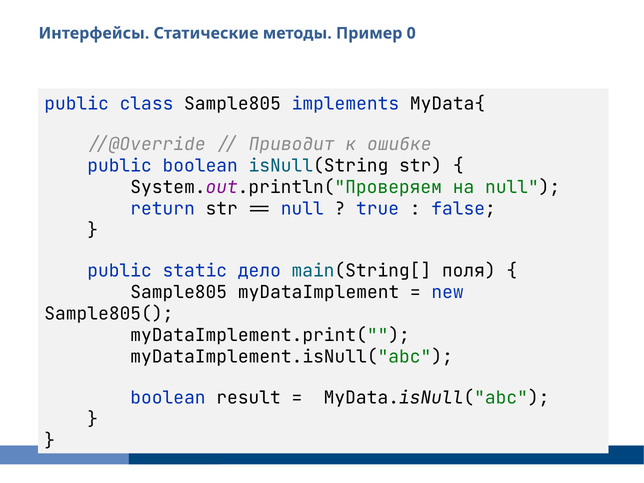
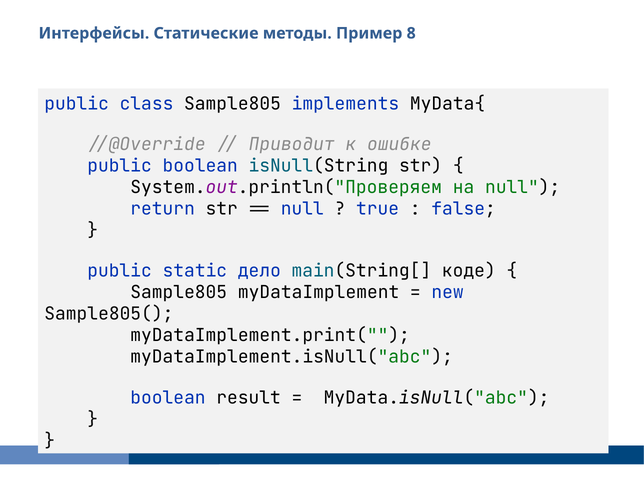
0: 0 -> 8 (411, 33)
поля: поля -> коде (469, 271)
